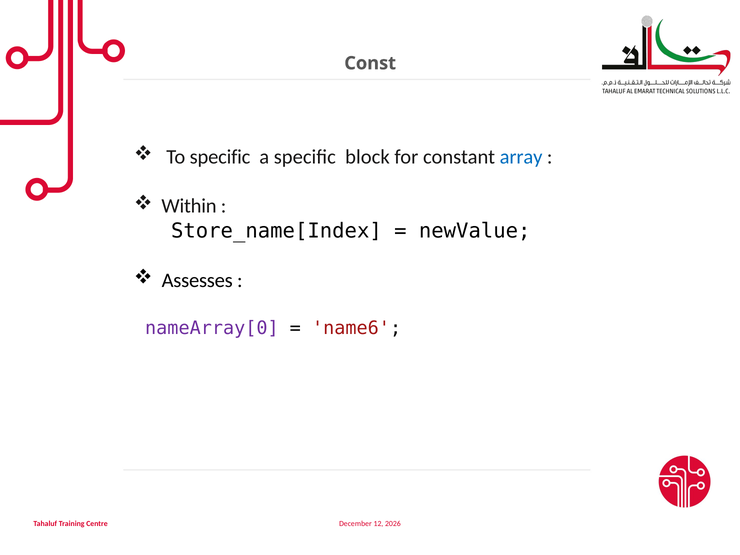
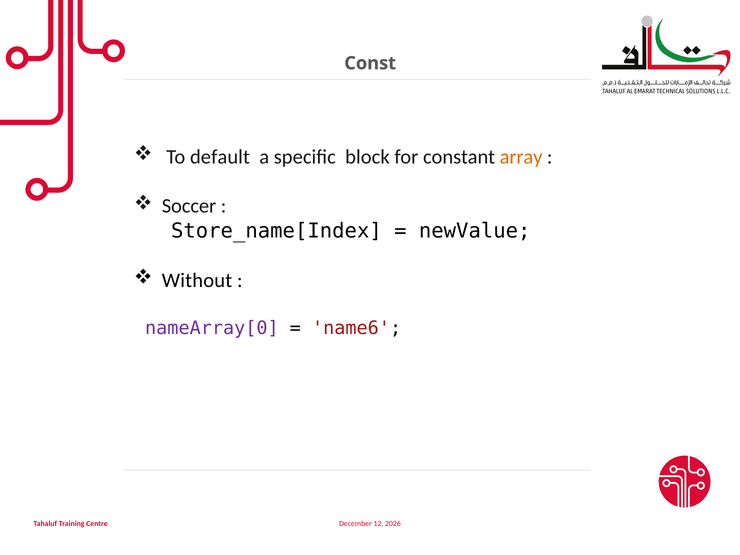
To specific: specific -> default (220, 157)
array colour: blue -> orange (521, 157)
Within: Within -> Soccer (189, 206)
Assesses: Assesses -> Without (197, 280)
